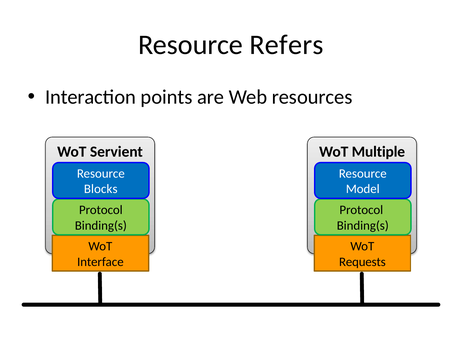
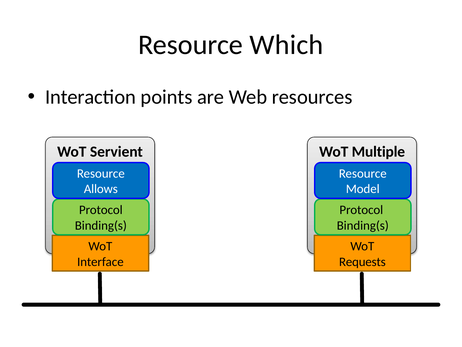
Refers: Refers -> Which (286, 45)
Blocks: Blocks -> Allows (101, 189)
